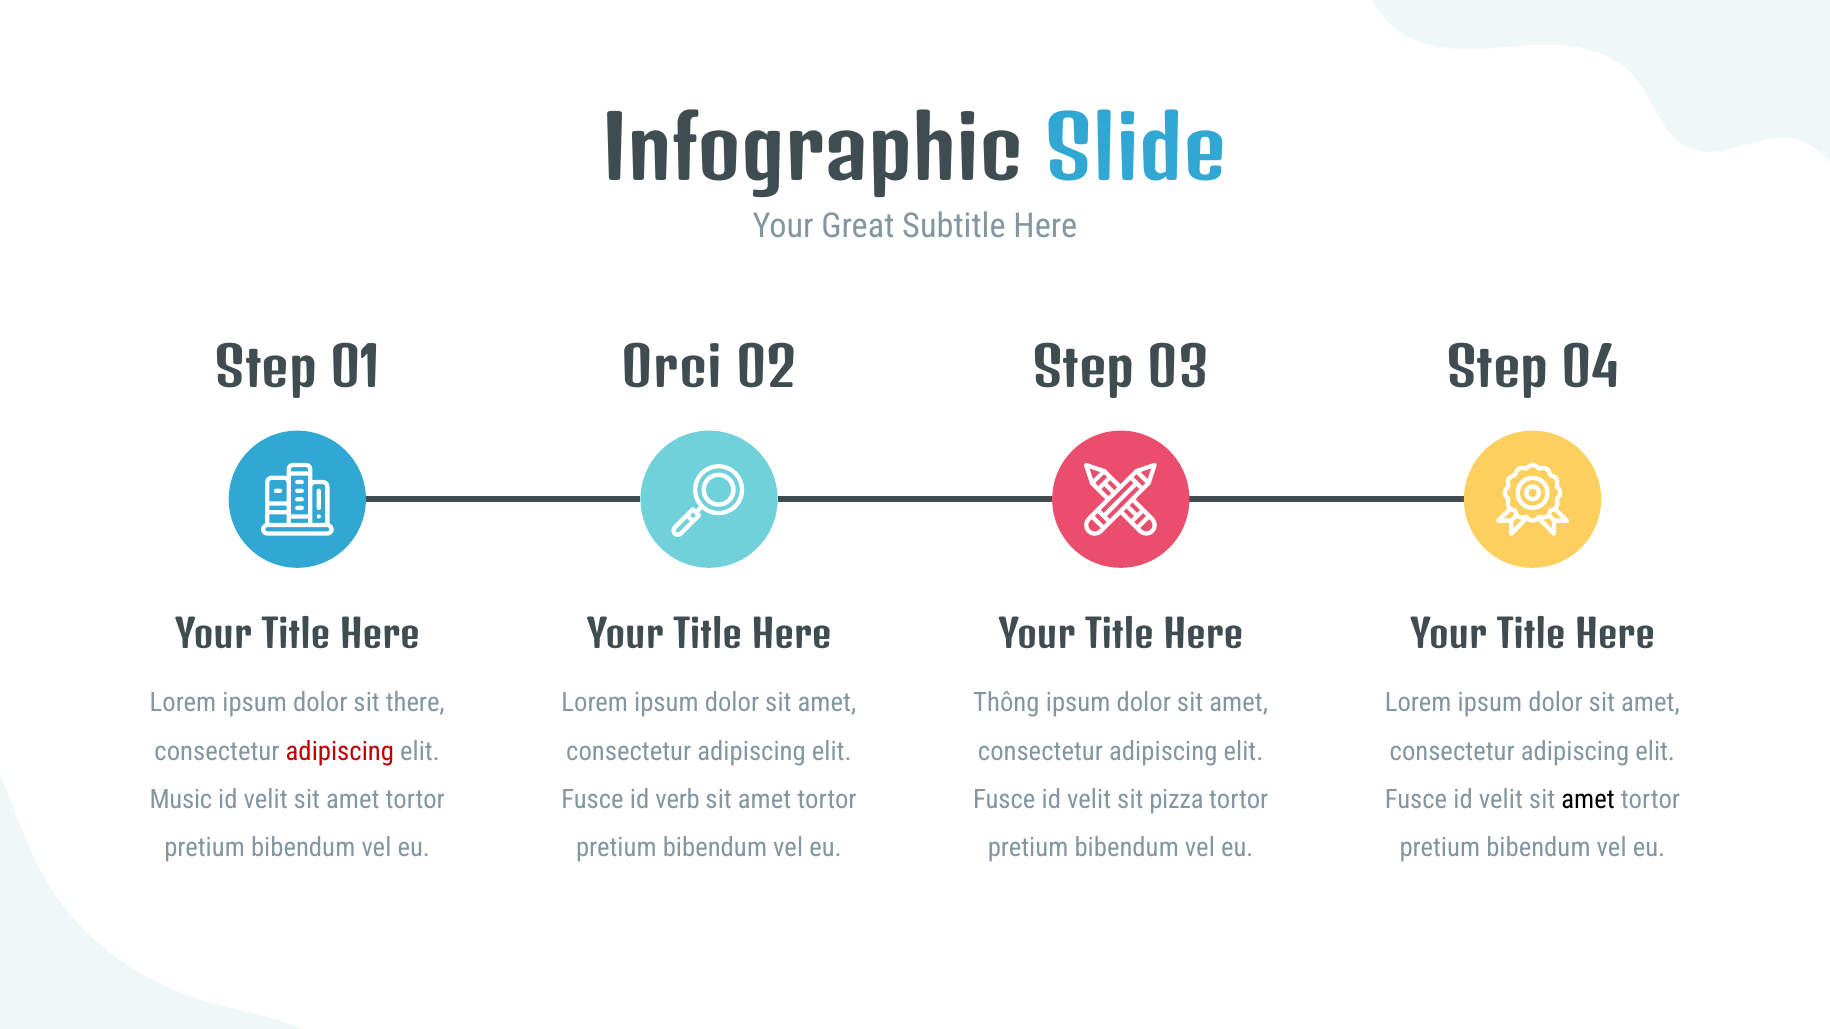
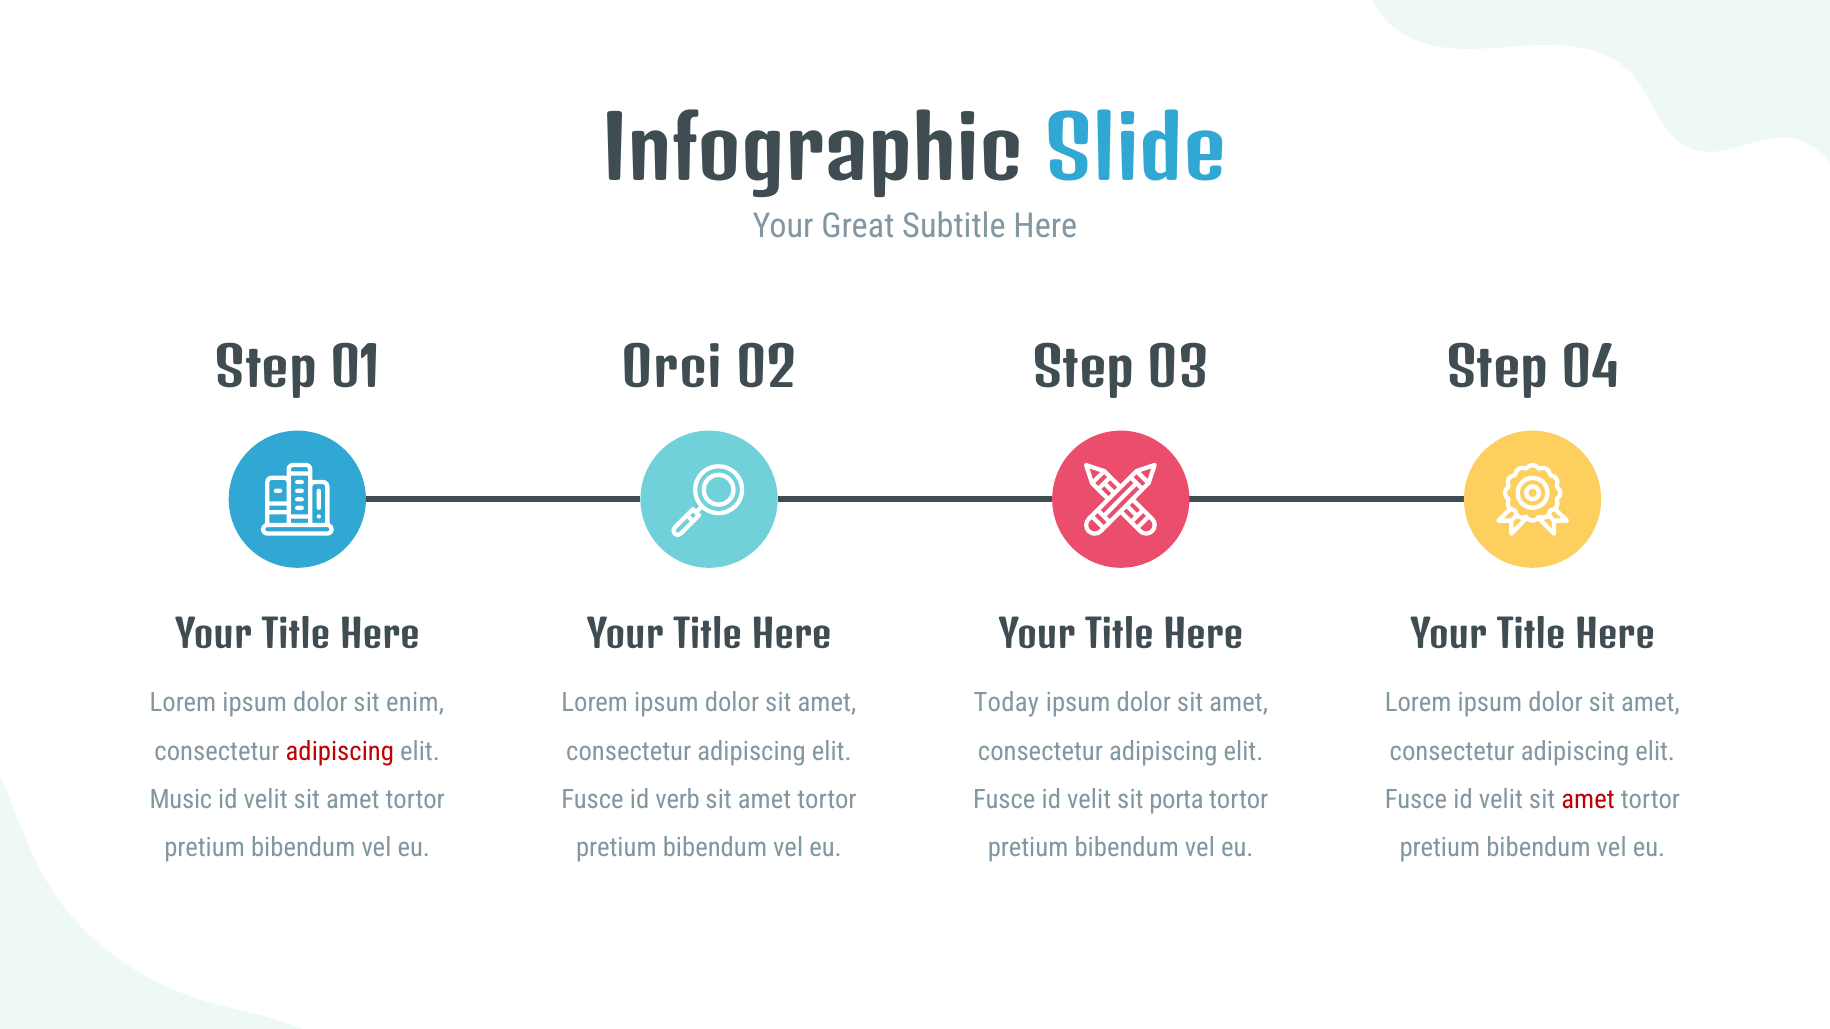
there: there -> enim (415, 703)
Thông: Thông -> Today (1006, 703)
pizza: pizza -> porta (1176, 800)
amet colour: black -> red (1588, 800)
